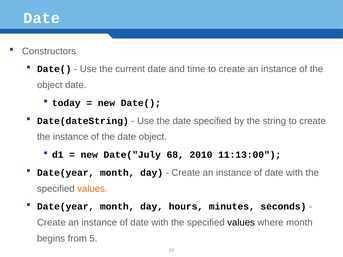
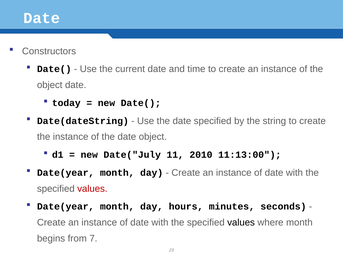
68: 68 -> 11 (175, 155)
values colour: orange -> red (92, 189)
5: 5 -> 7 (93, 239)
